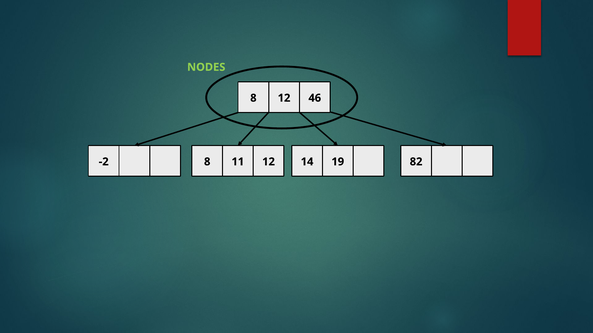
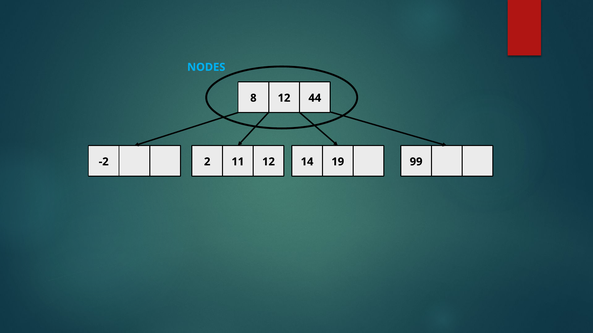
NODES colour: light green -> light blue (206, 67)
46: 46 -> 44 (315, 98)
-2 8: 8 -> 2 (207, 162)
82: 82 -> 99 (416, 162)
